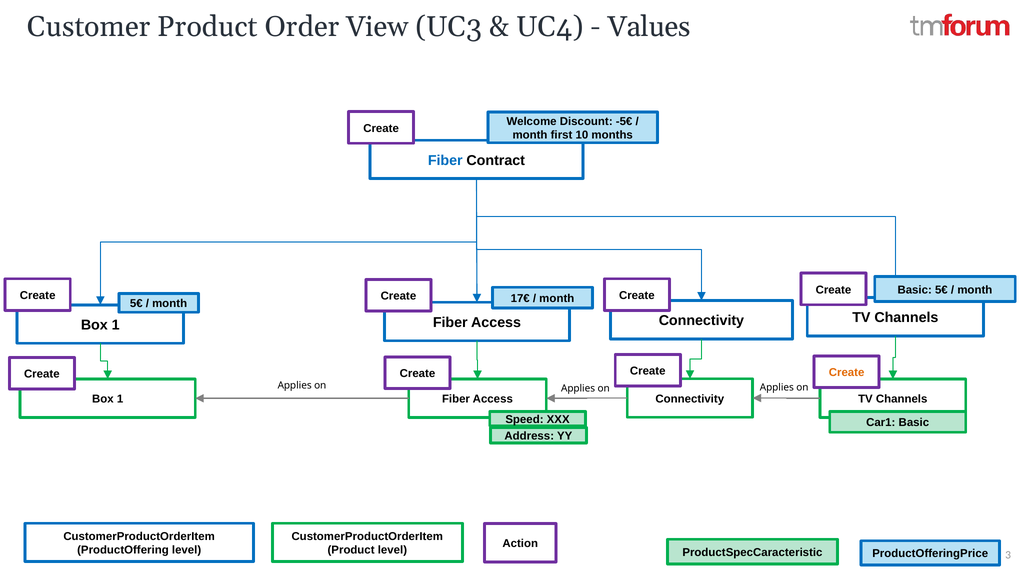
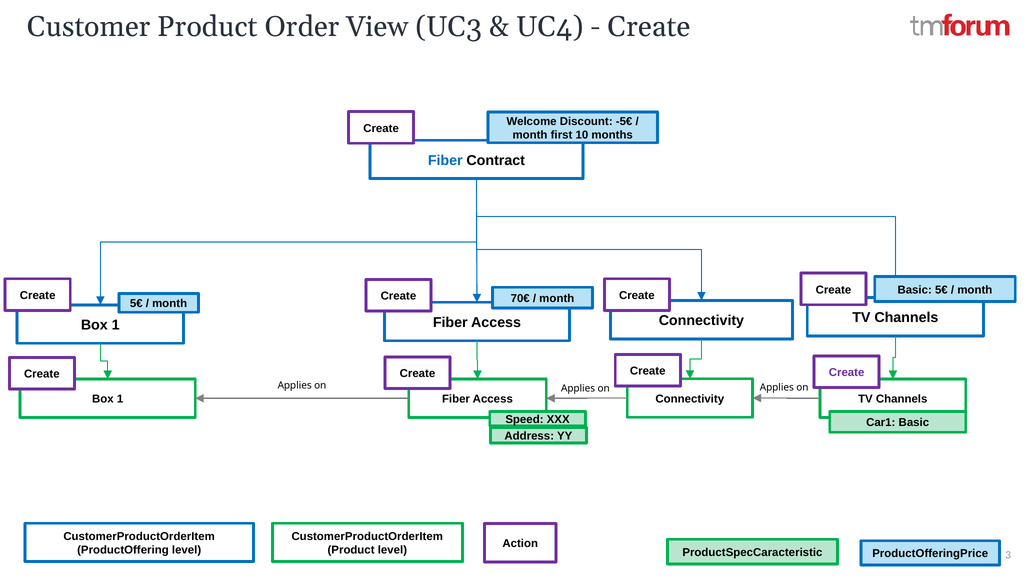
Values: Values -> Create (649, 27)
17€: 17€ -> 70€ (520, 299)
Create colour: orange -> purple (847, 373)
